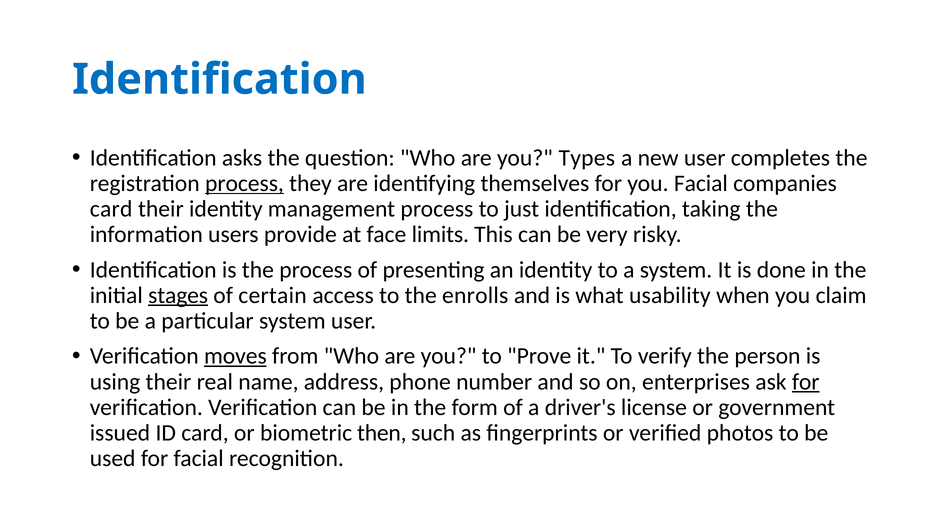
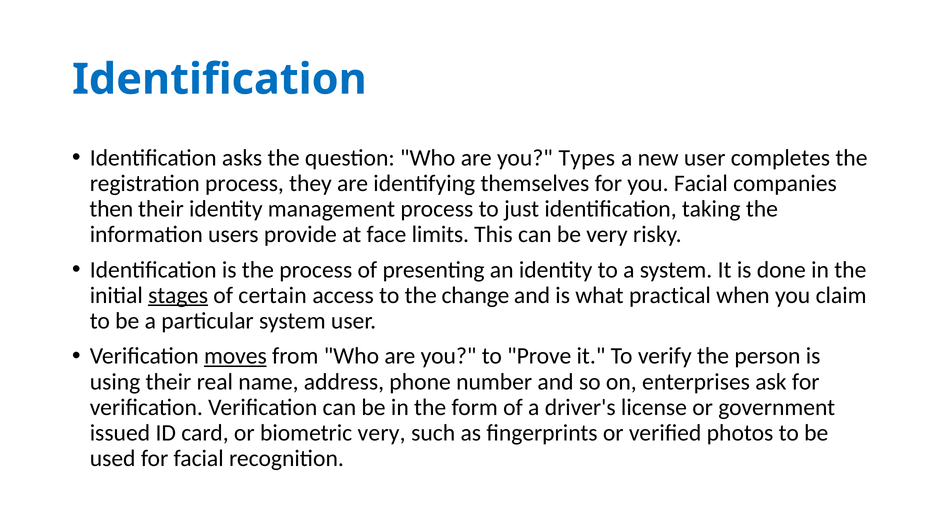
process underline: present -> none (244, 183)
card: card -> then (111, 209)
enrolls: enrolls -> change (475, 295)
usability: usability -> practical (670, 295)
for underline: present -> none (806, 381)
biometric then: then -> very (382, 432)
